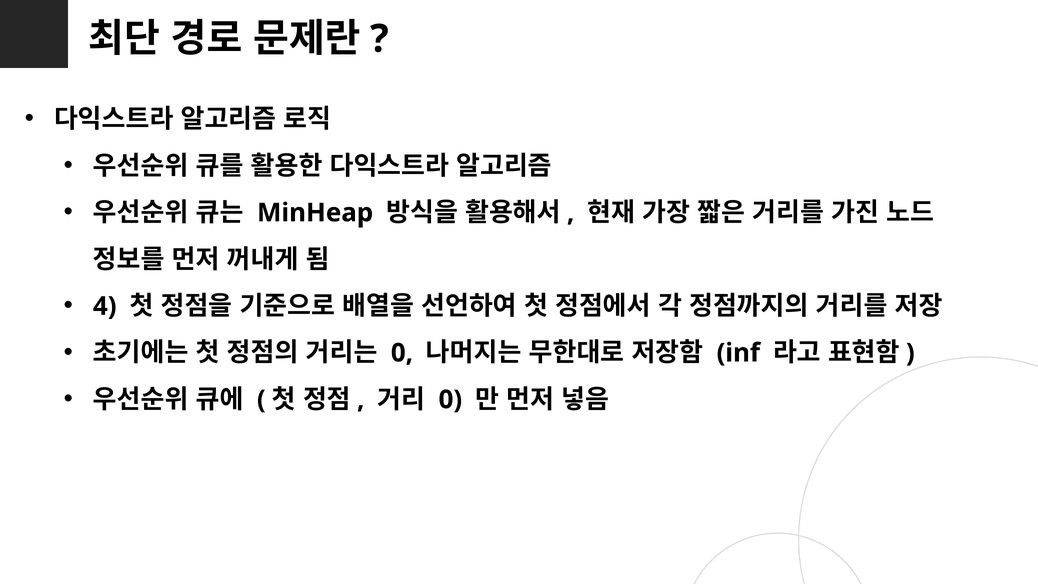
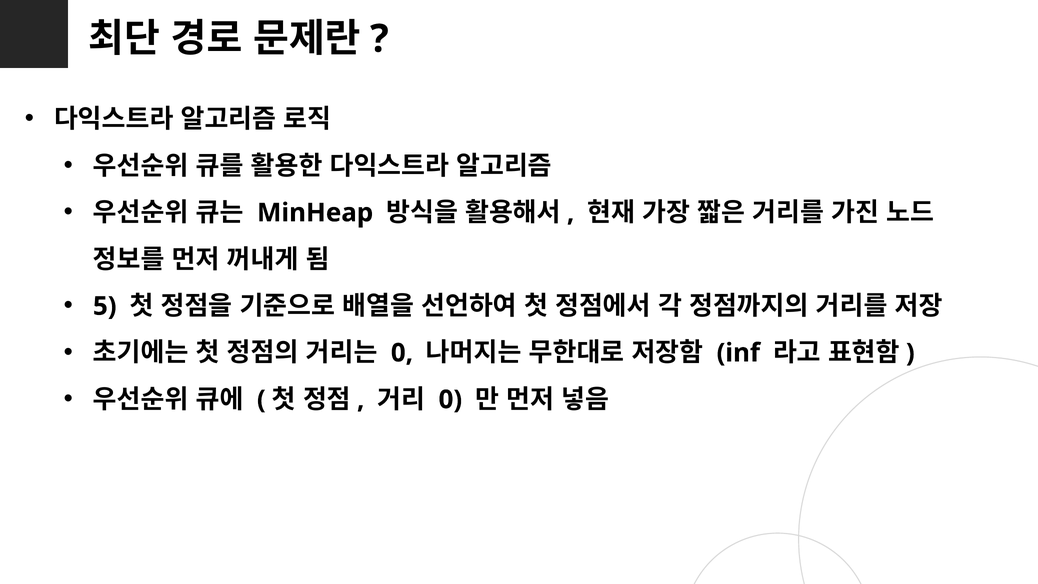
4: 4 -> 5 (105, 306)
